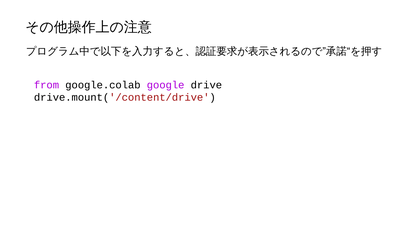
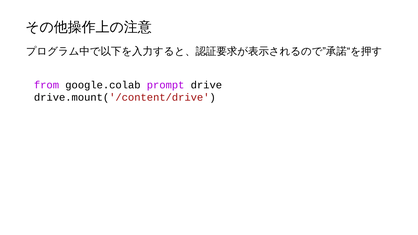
google: google -> prompt (166, 85)
